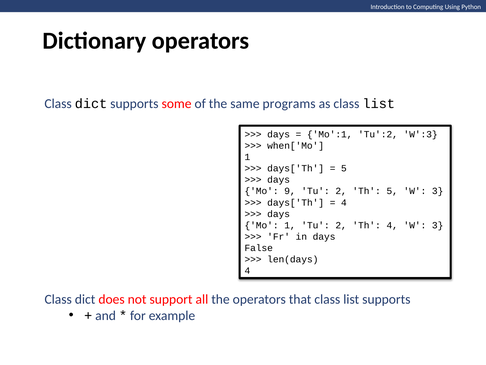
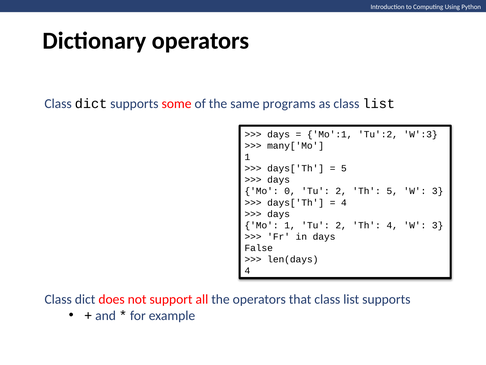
when['Mo: when['Mo -> many['Mo (296, 146)
9: 9 -> 0 (290, 191)
